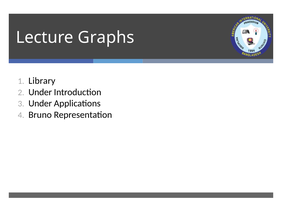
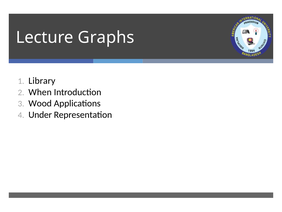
Under: Under -> When (40, 92)
Under: Under -> Wood (40, 103)
Bruno: Bruno -> Under (40, 114)
